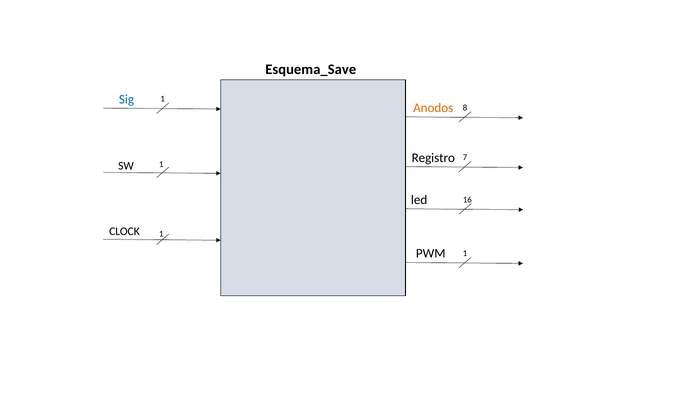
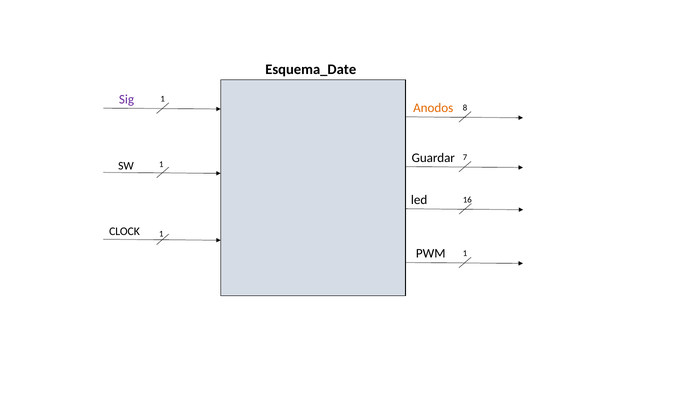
Esquema_Save: Esquema_Save -> Esquema_Date (311, 69)
Sig colour: blue -> purple (126, 99)
Registro: Registro -> Guardar (433, 158)
